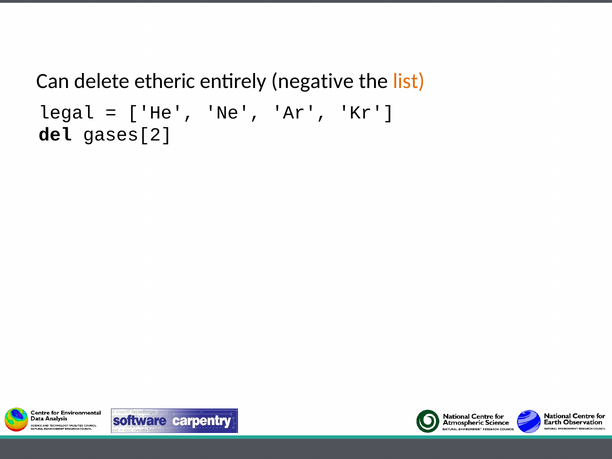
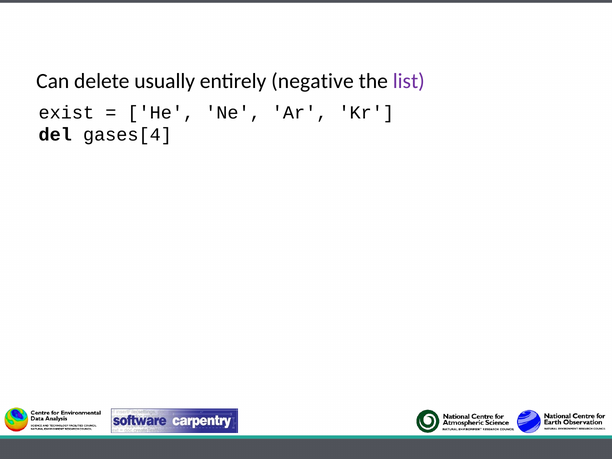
etheric: etheric -> usually (165, 81)
list colour: orange -> purple (409, 81)
legal: legal -> exist (66, 113)
gases[2: gases[2 -> gases[4 (127, 135)
